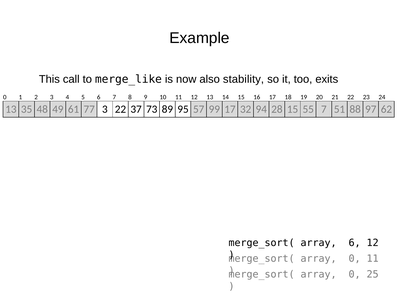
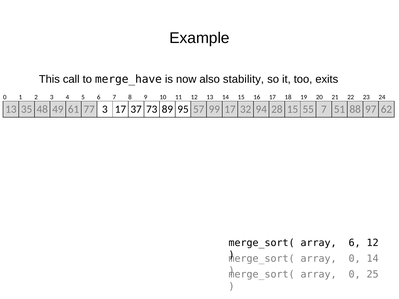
merge_like: merge_like -> merge_have (128, 79)
3 22: 22 -> 17 (120, 109)
0 11: 11 -> 14 (373, 259)
